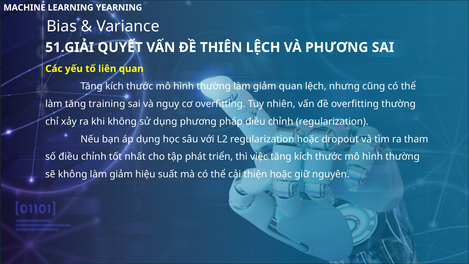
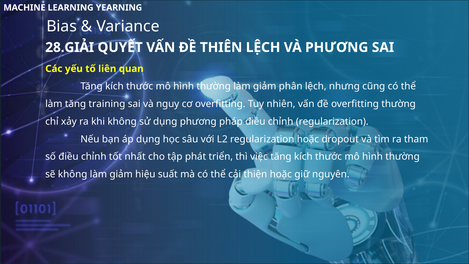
51.GIẢI: 51.GIẢI -> 28.GIẢI (70, 47)
quan: quan -> phân (291, 86)
